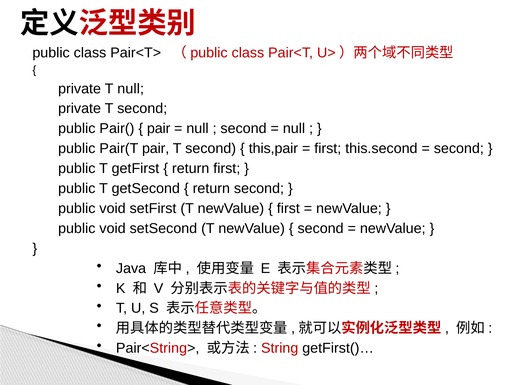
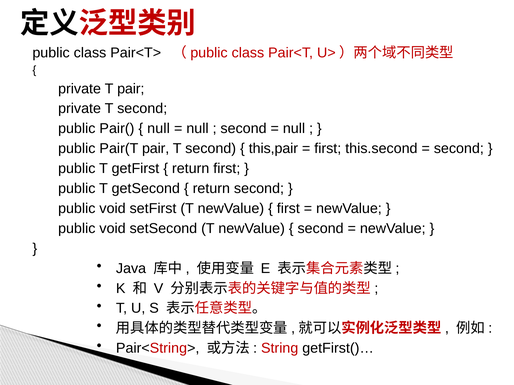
T null: null -> pair (131, 89)
pair: pair -> null (159, 129)
